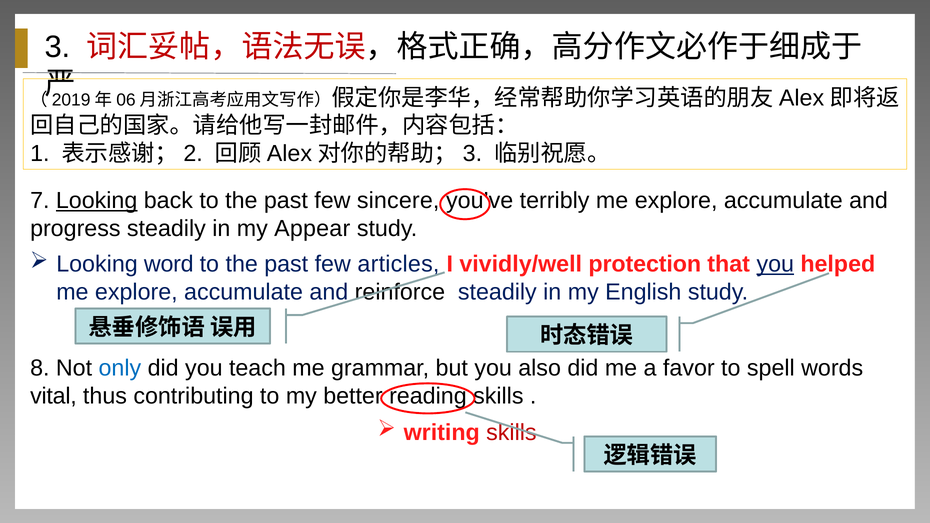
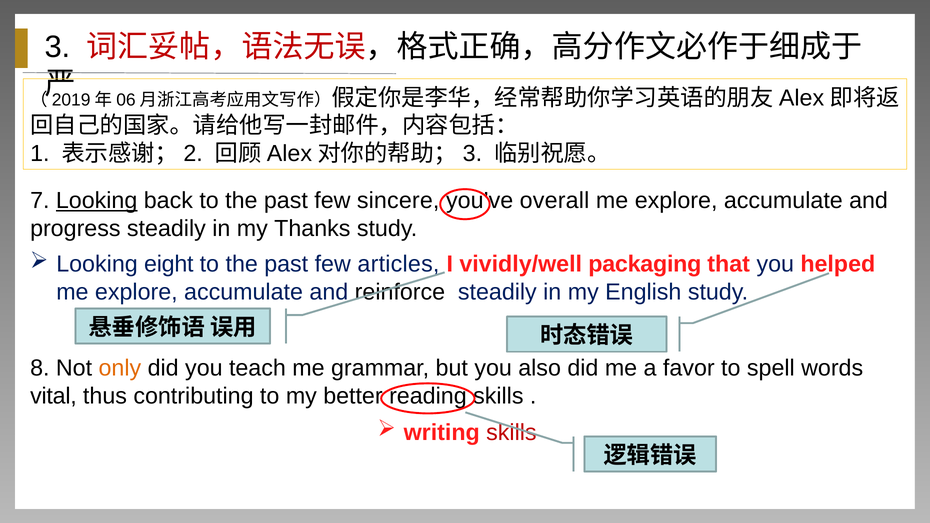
terribly: terribly -> overall (555, 201)
Appear: Appear -> Thanks (312, 229)
word: word -> eight (169, 264)
protection: protection -> packaging (645, 264)
you underline: present -> none (775, 264)
only colour: blue -> orange (120, 368)
